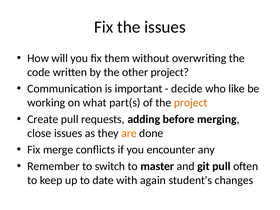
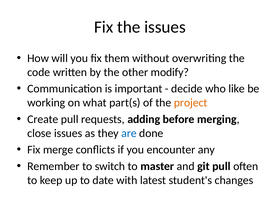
other project: project -> modify (170, 72)
are colour: orange -> blue (129, 133)
again: again -> latest (153, 180)
